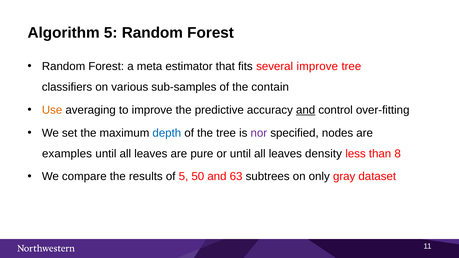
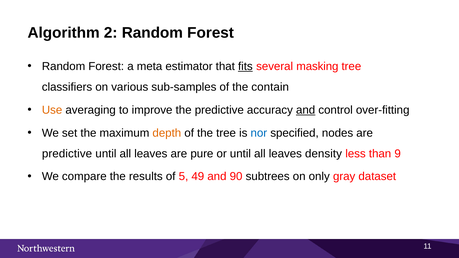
Algorithm 5: 5 -> 2 (111, 33)
fits underline: none -> present (245, 66)
several improve: improve -> masking (317, 66)
depth colour: blue -> orange (167, 133)
nor colour: purple -> blue (259, 133)
examples: examples -> predictive (67, 154)
8: 8 -> 9 (398, 154)
50: 50 -> 49 (198, 177)
63: 63 -> 90 (236, 177)
